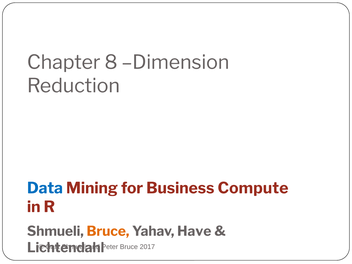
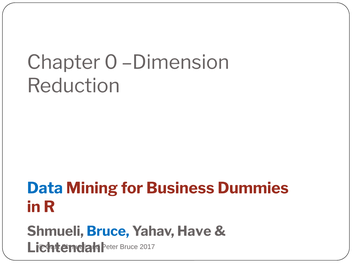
8: 8 -> 0 (111, 62)
Compute: Compute -> Dummies (253, 188)
Bruce colour: orange -> blue (108, 231)
